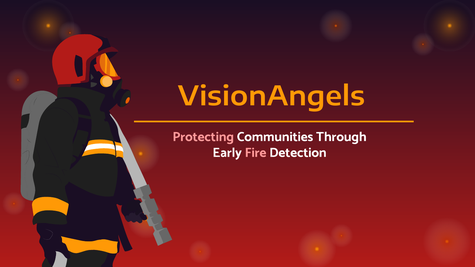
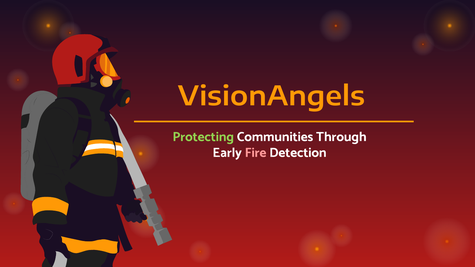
Protecting colour: pink -> light green (203, 137)
